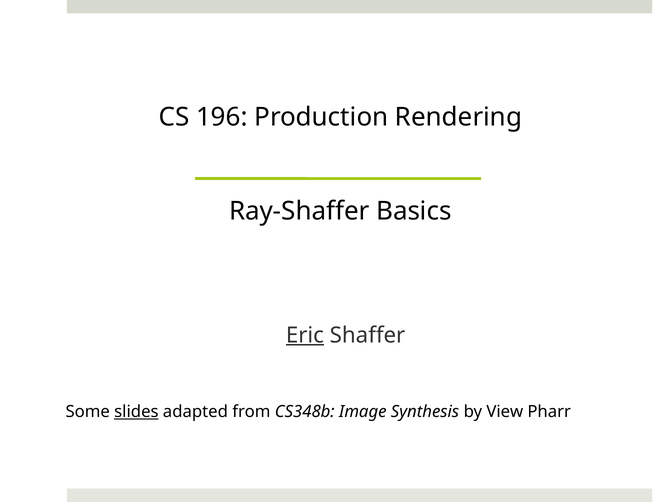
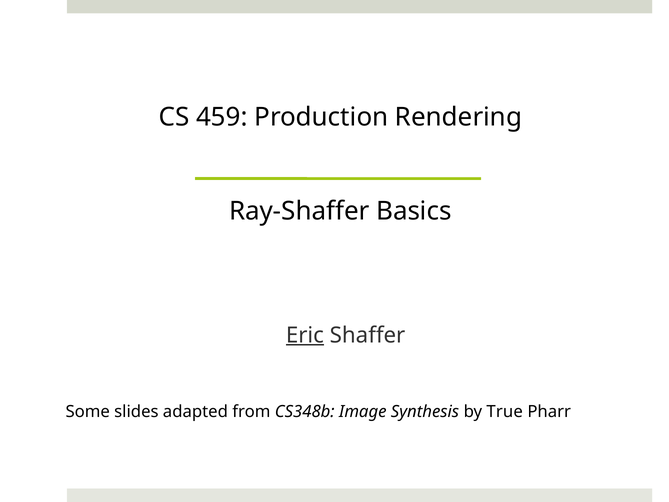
196: 196 -> 459 (222, 117)
slides underline: present -> none (136, 412)
View: View -> True (505, 412)
